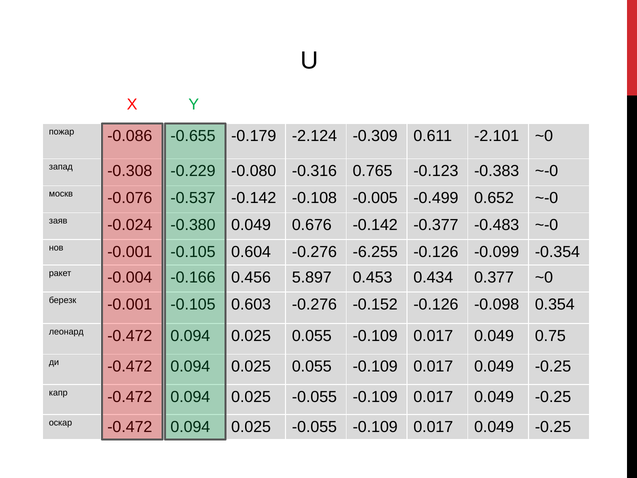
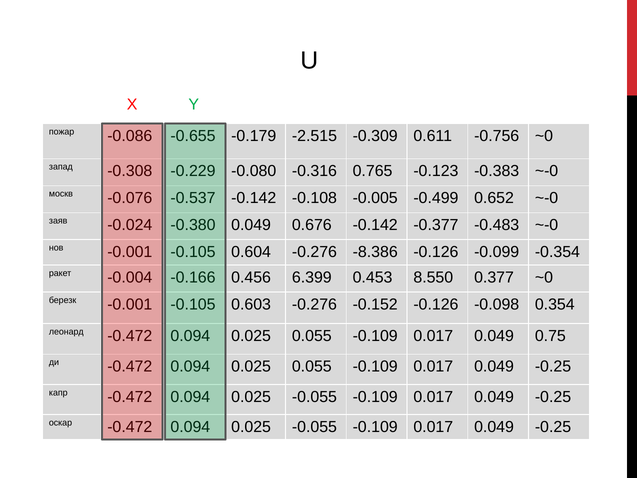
-2.124: -2.124 -> -2.515 (314, 136)
-2.101: -2.101 -> -0.756 (497, 136)
-6.255: -6.255 -> -8.386 (375, 252)
5.897: 5.897 -> 6.399 (312, 277)
0.434: 0.434 -> 8.550 (433, 277)
